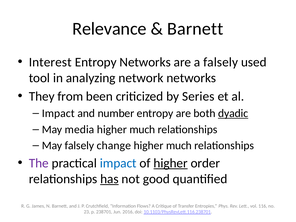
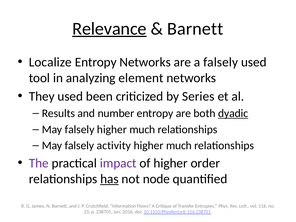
Relevance underline: none -> present (109, 29)
Interest: Interest -> Localize (50, 62)
network: network -> element (141, 78)
They from: from -> used (70, 96)
Impact: Impact -> Results (58, 113)
media: media -> falsely (80, 129)
change: change -> activity (114, 146)
impact colour: blue -> purple (118, 163)
higher underline: present -> none (171, 163)
good: good -> node (156, 179)
